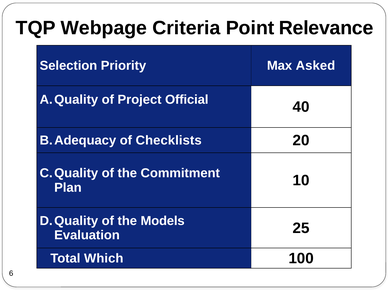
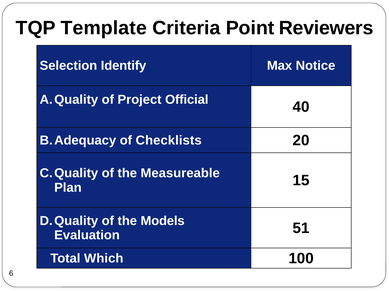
Webpage: Webpage -> Template (104, 28)
Relevance: Relevance -> Reviewers (326, 28)
Priority: Priority -> Identify (124, 66)
Asked: Asked -> Notice (316, 66)
Commitment: Commitment -> Measureable (180, 174)
10: 10 -> 15 (301, 181)
25: 25 -> 51 (301, 229)
